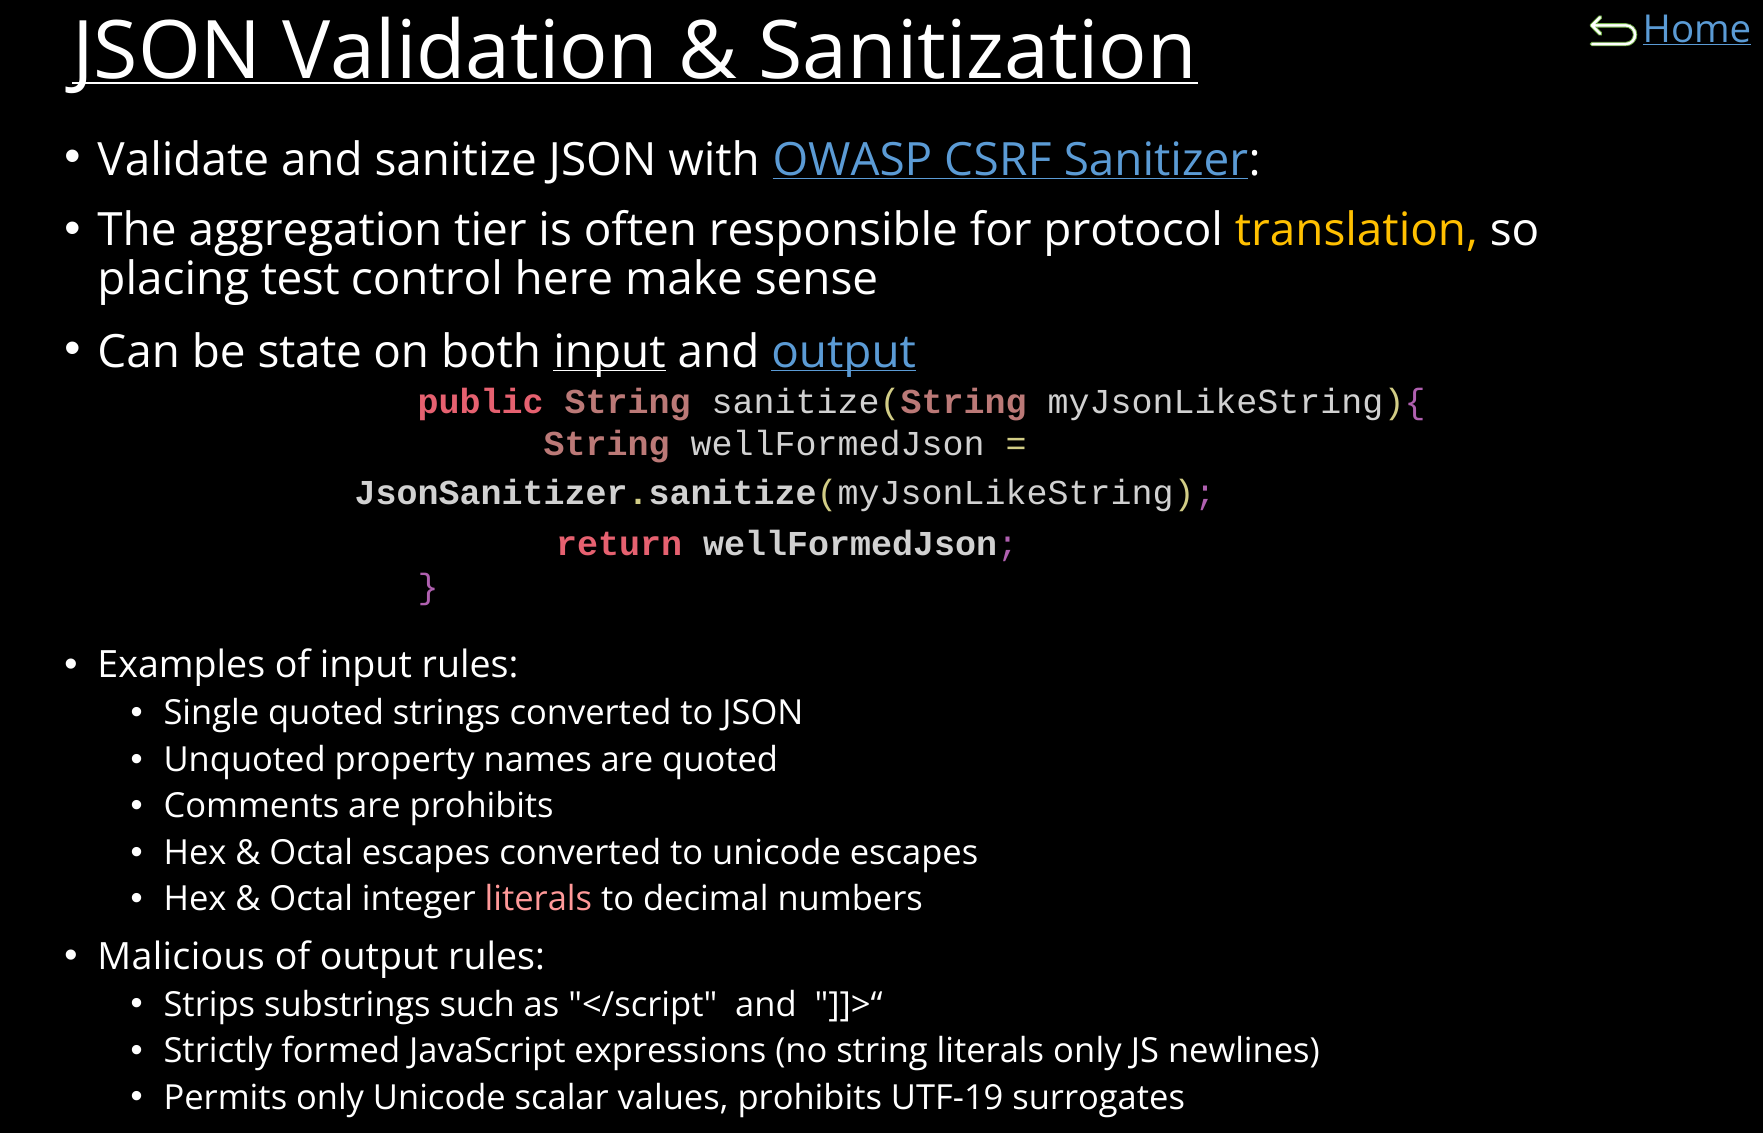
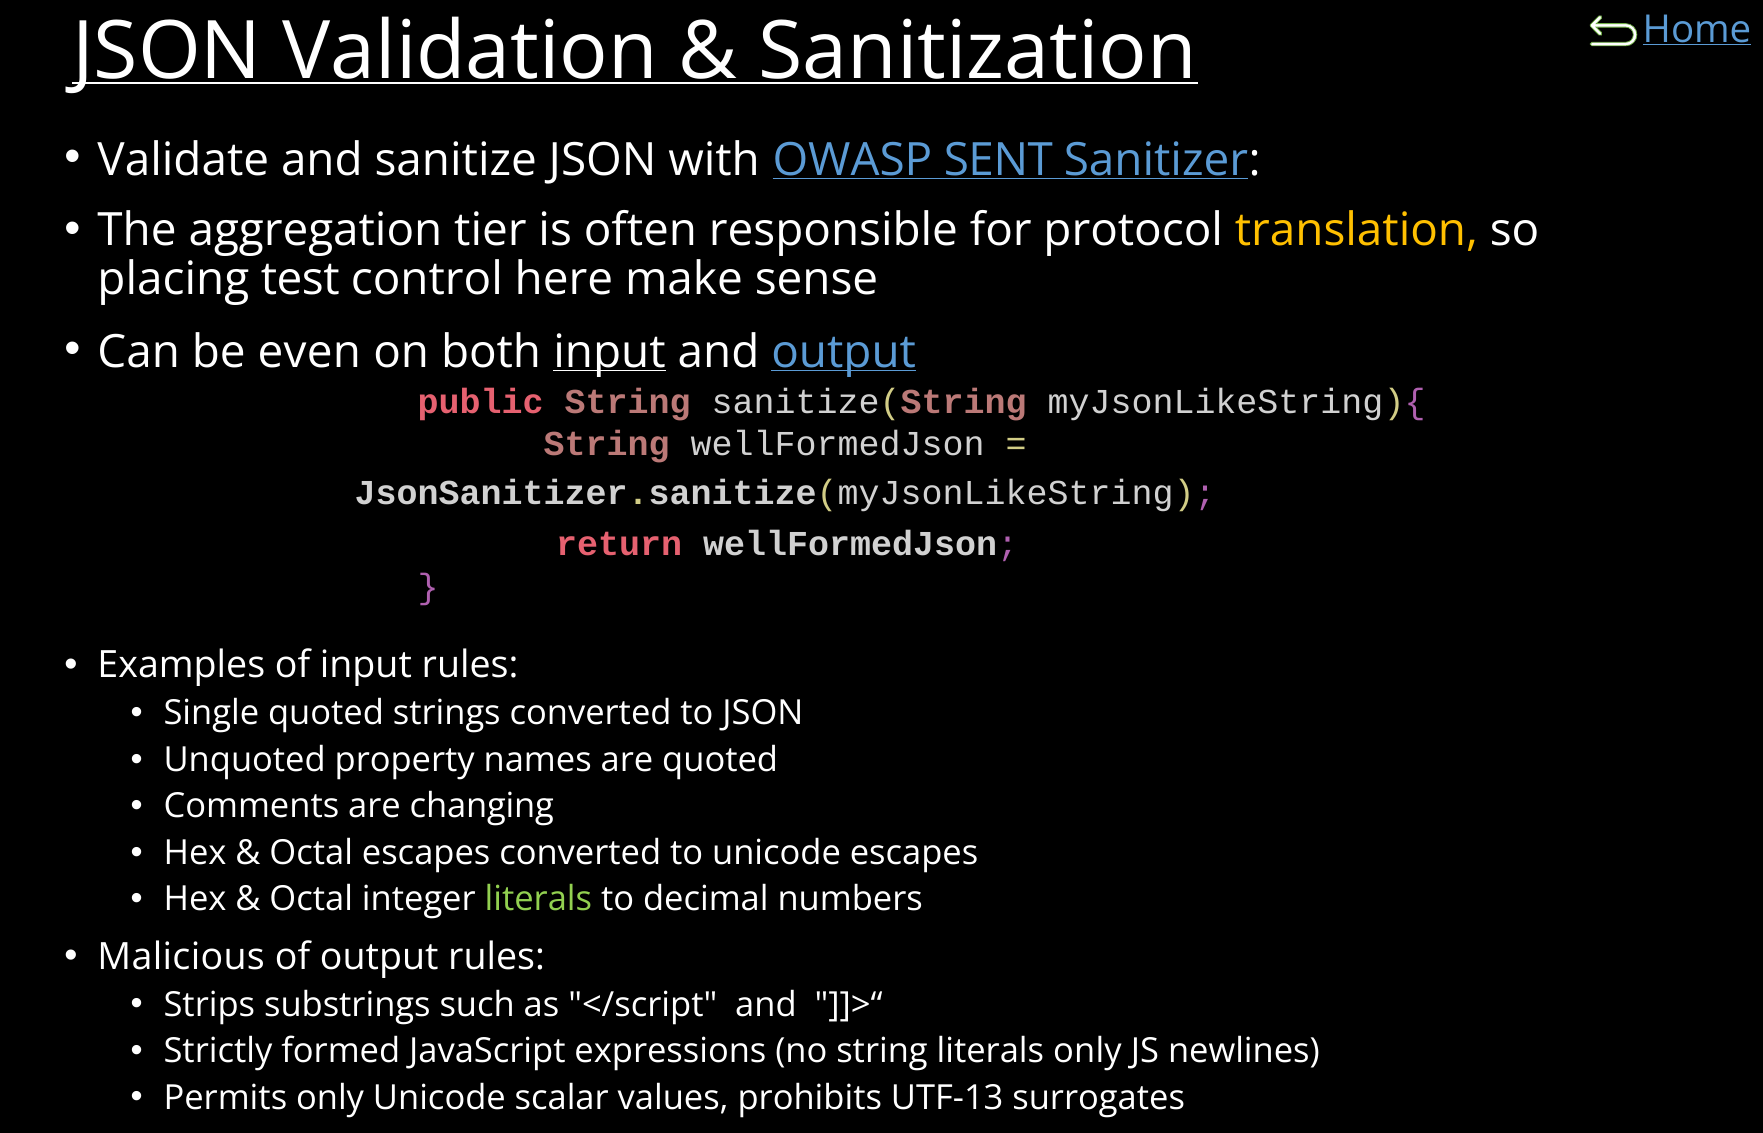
CSRF: CSRF -> SENT (998, 161)
state: state -> even (309, 353)
are prohibits: prohibits -> changing (482, 807)
literals colour: pink -> light green (538, 900)
UTF-19: UTF-19 -> UTF-13 (947, 1098)
